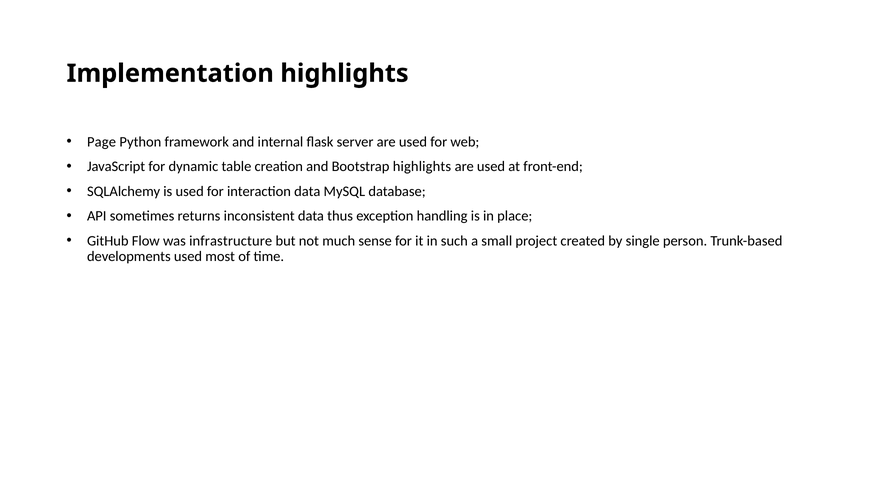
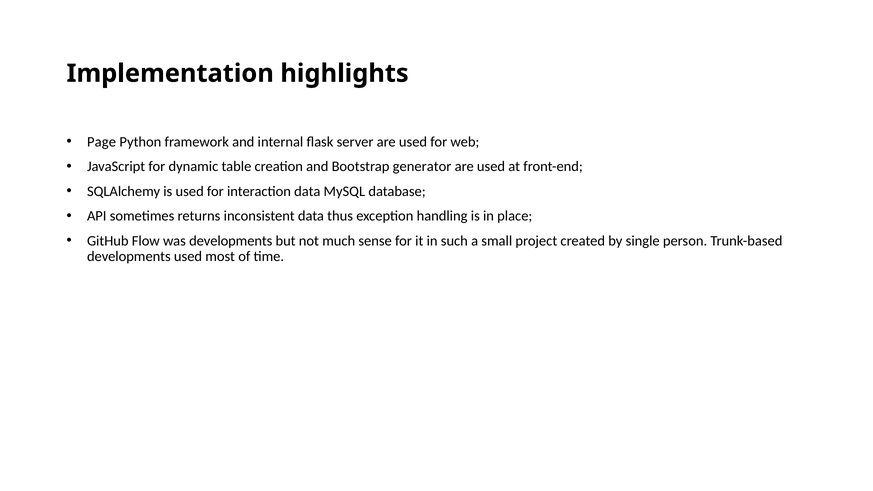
Bootstrap highlights: highlights -> generator (422, 167)
was infrastructure: infrastructure -> developments (231, 241)
